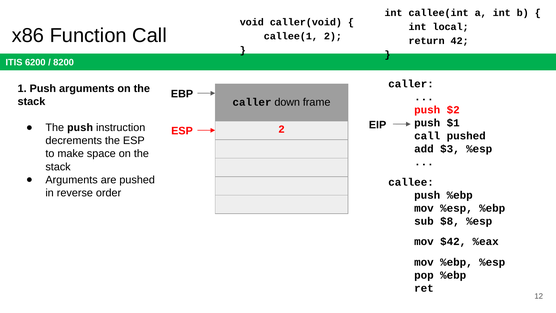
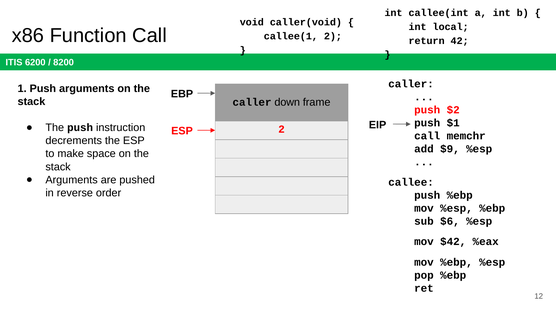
call pushed: pushed -> memchr (466, 136)
$3: $3 -> $9 (450, 149)
$8: $8 -> $6 (450, 221)
